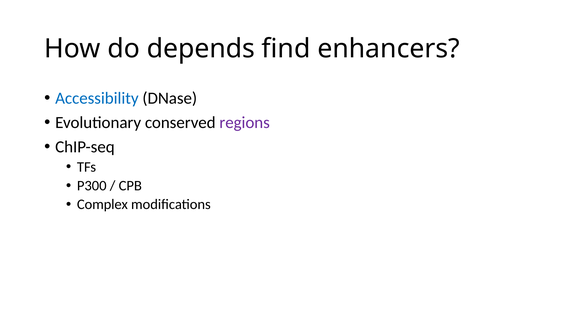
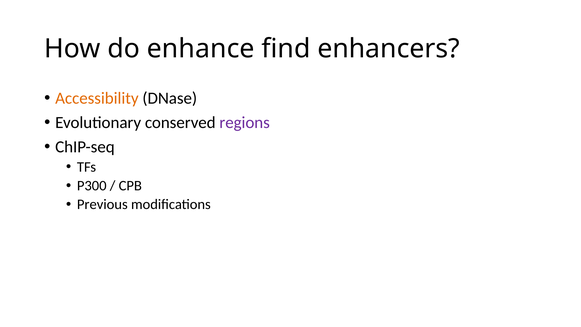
depends: depends -> enhance (201, 49)
Accessibility colour: blue -> orange (97, 98)
Complex: Complex -> Previous (102, 204)
